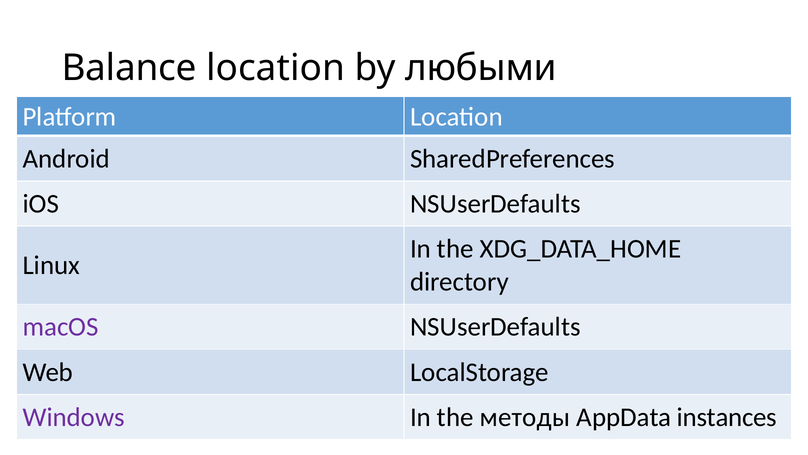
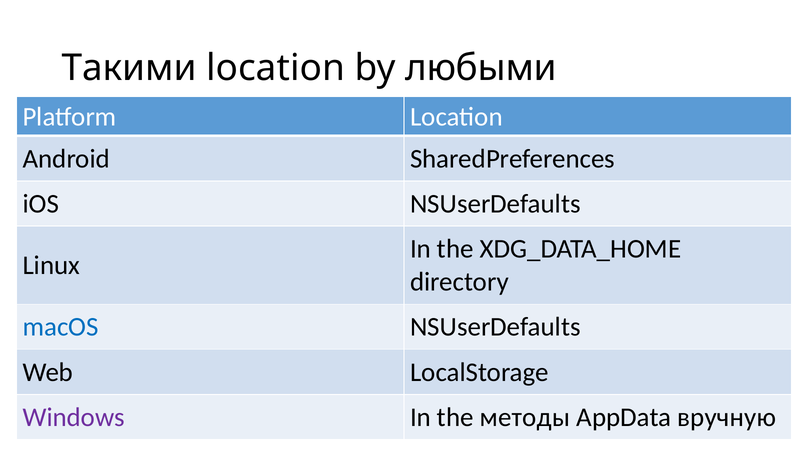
Balance: Balance -> Такими (129, 68)
macOS colour: purple -> blue (61, 327)
instances: instances -> вручную (727, 417)
